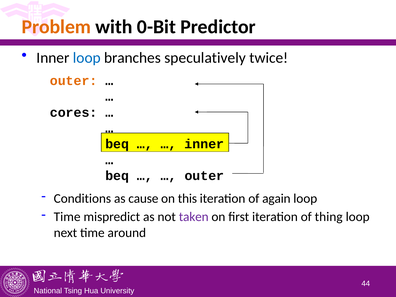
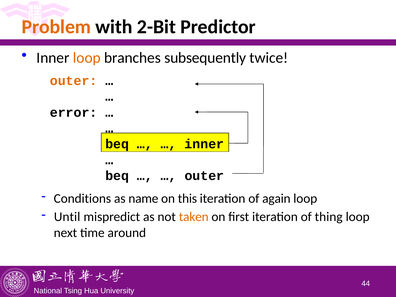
0-Bit: 0-Bit -> 2-Bit (156, 27)
loop colour: blue -> orange (87, 58)
speculatively: speculatively -> subsequently (205, 58)
cores: cores -> error (74, 112)
cause: cause -> name (143, 198)
Time: Time -> Until (67, 217)
taken colour: purple -> orange (194, 217)
